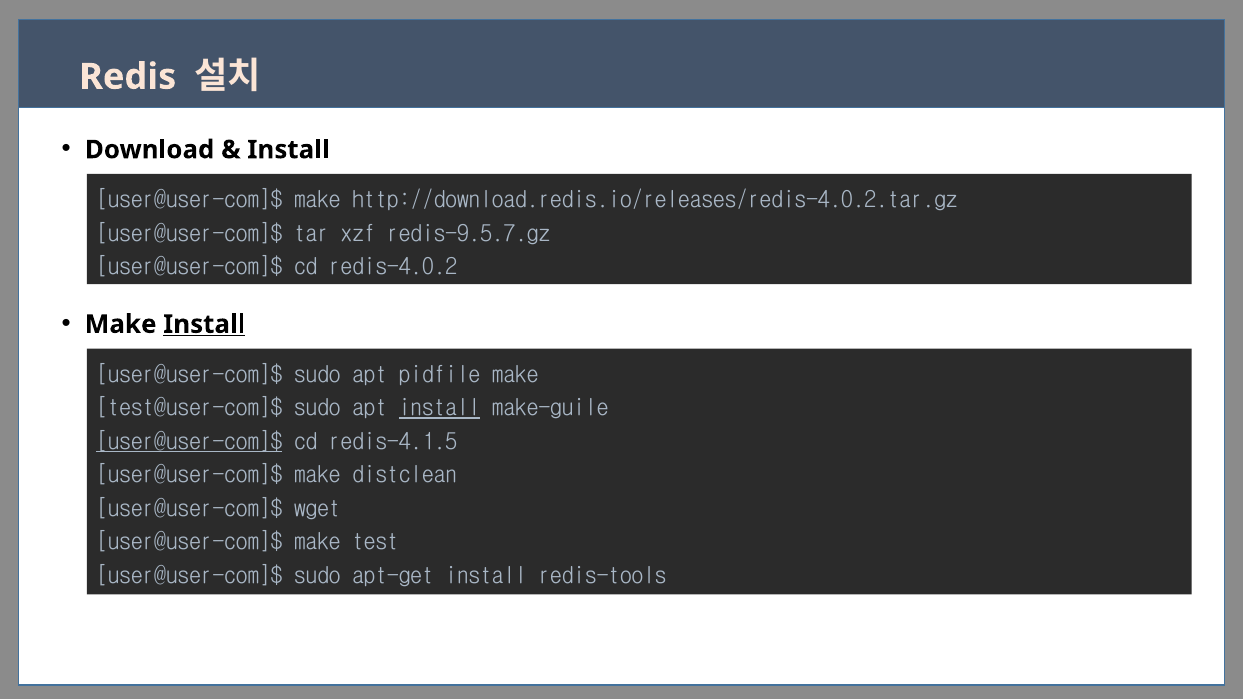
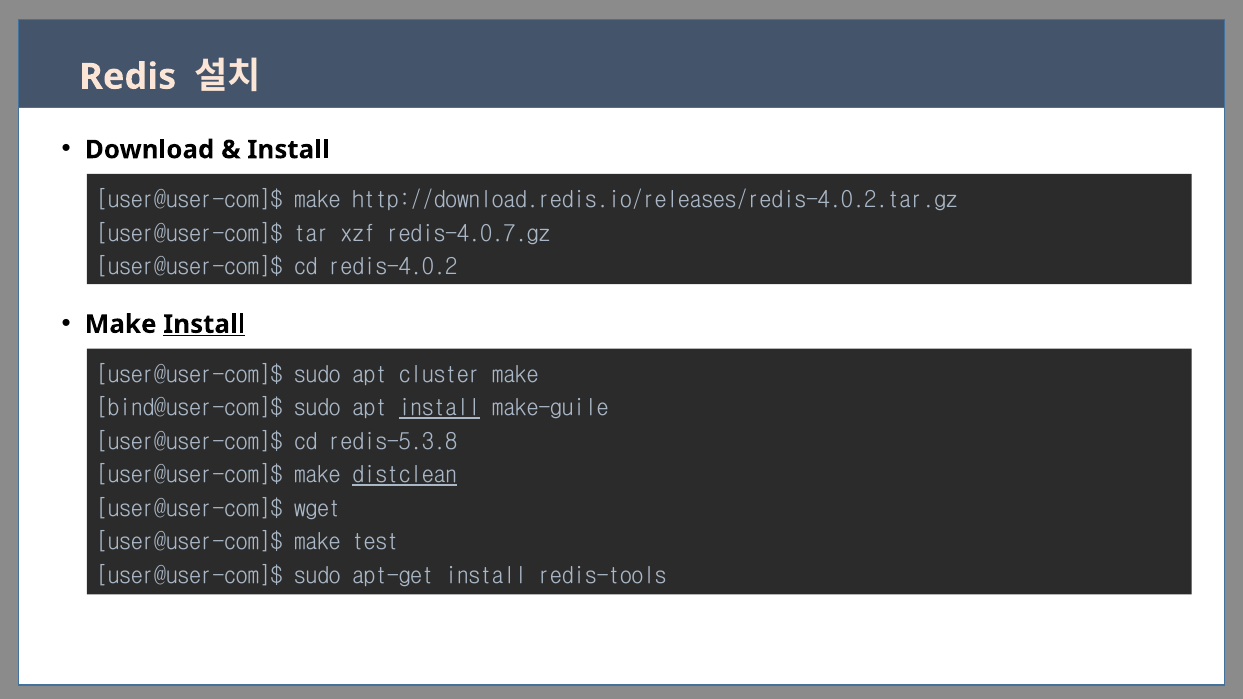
redis-9.5.7.gz: redis-9.5.7.gz -> redis-4.0.7.gz (469, 233)
pidfile: pidfile -> cluster (440, 374)
test@user-com]$: test@user-com]$ -> bind@user-com]$ (189, 408)
user@user-com]$ underline: present -> none (189, 442)
redis-4.1.5: redis-4.1.5 -> redis-5.3.8 (393, 442)
distclean underline: none -> present (405, 475)
